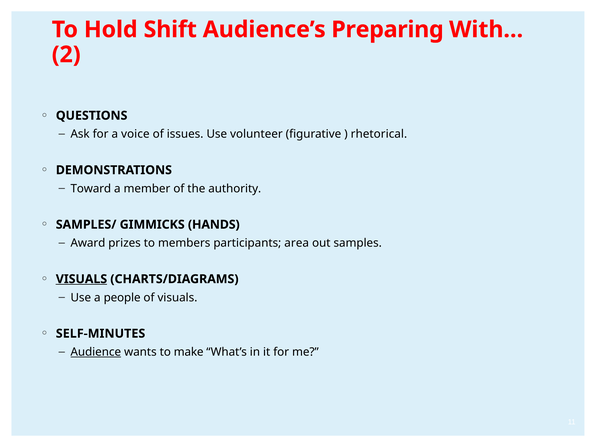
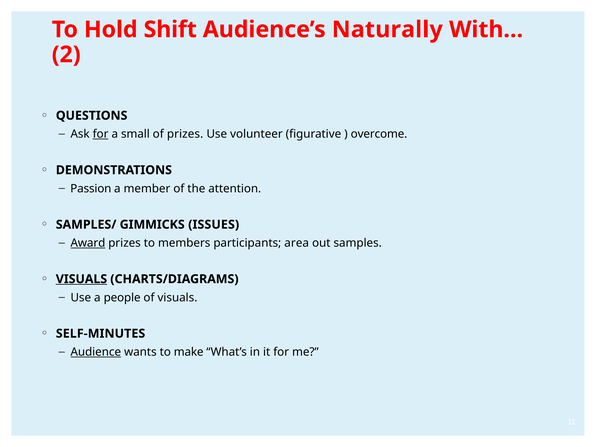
Preparing: Preparing -> Naturally (387, 30)
for underline: none -> present (101, 134)
voice: voice -> small (135, 134)
of issues: issues -> prizes (185, 134)
rhetorical: rhetorical -> overcome (379, 134)
Toward: Toward -> Passion (91, 189)
authority: authority -> attention (235, 189)
HANDS: HANDS -> ISSUES (214, 225)
Award underline: none -> present (88, 243)
